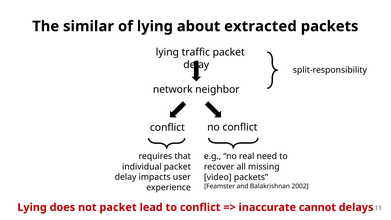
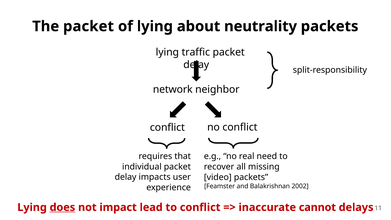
The similar: similar -> packet (89, 26)
extracted: extracted -> neutrality (261, 26)
does underline: none -> present (62, 207)
not packet: packet -> impact (118, 207)
